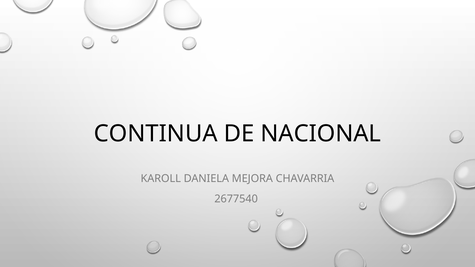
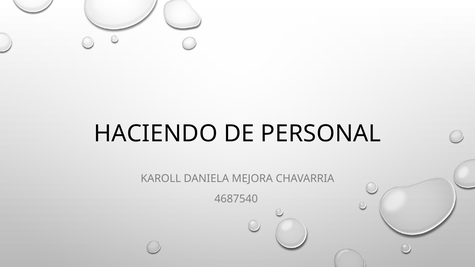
CONTINUA: CONTINUA -> HACIENDO (156, 134)
NACIONAL: NACIONAL -> PERSONAL (321, 134)
2677540: 2677540 -> 4687540 (236, 199)
